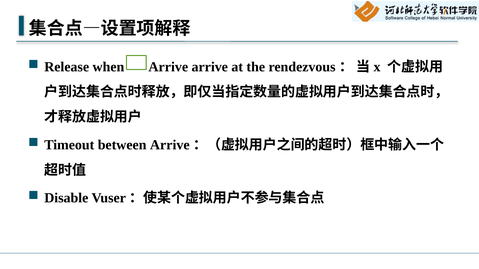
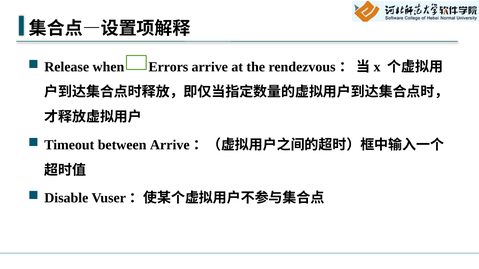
when Arrive: Arrive -> Errors (168, 67)
